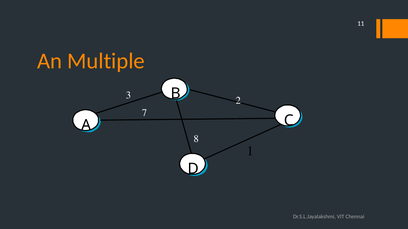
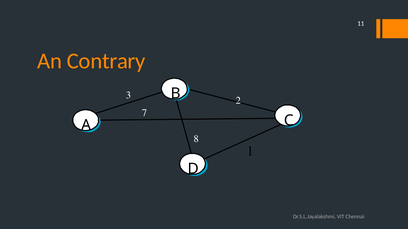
Multiple: Multiple -> Contrary (106, 61)
